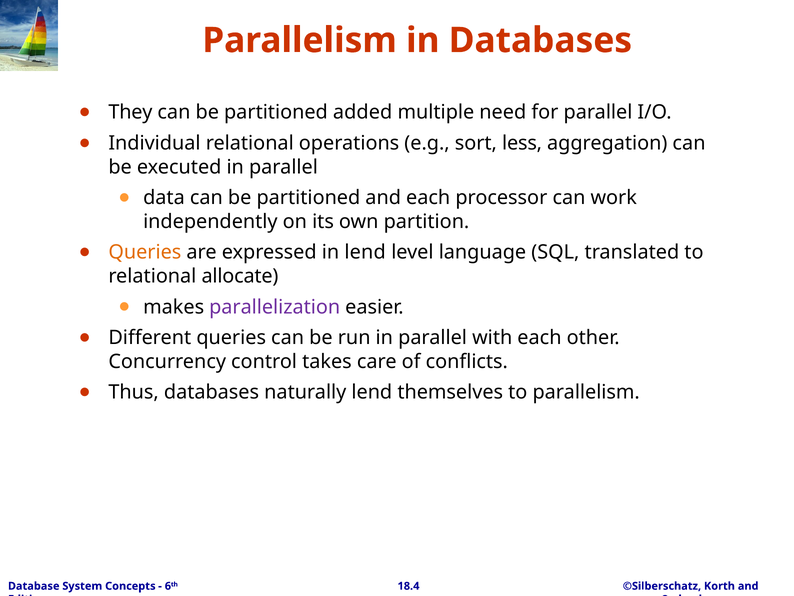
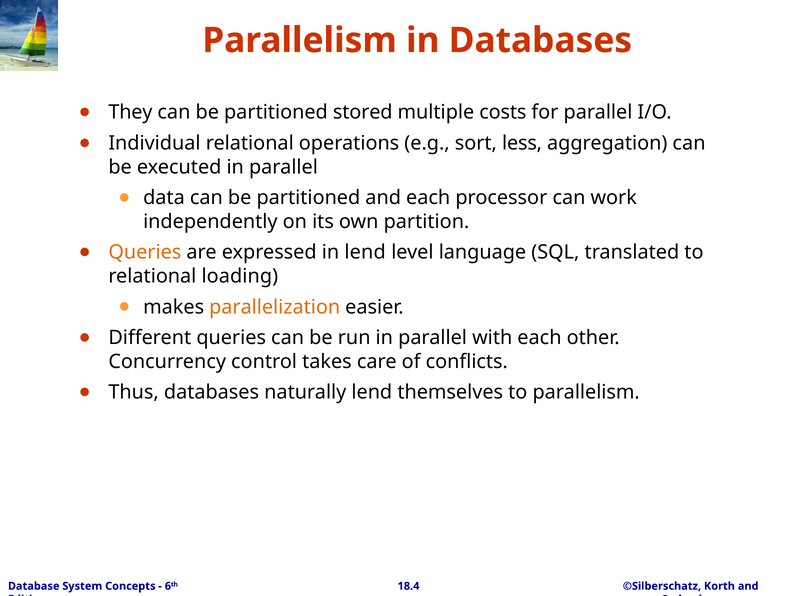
added: added -> stored (363, 112)
need: need -> costs (503, 112)
allocate: allocate -> loading (240, 276)
parallelization colour: purple -> orange (275, 307)
